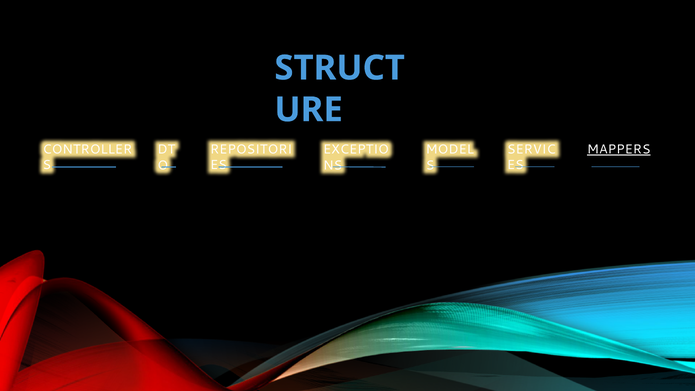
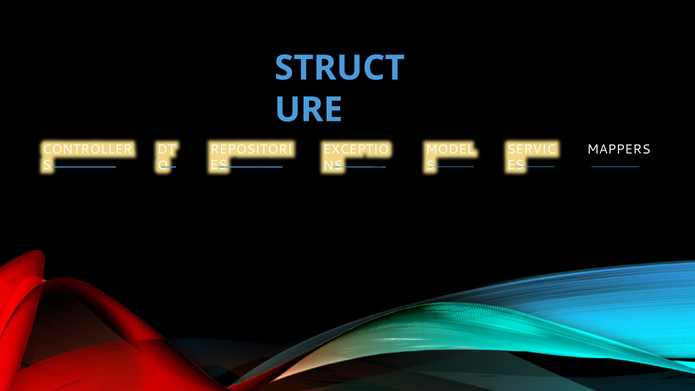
MAPPERS underline: present -> none (619, 149)
